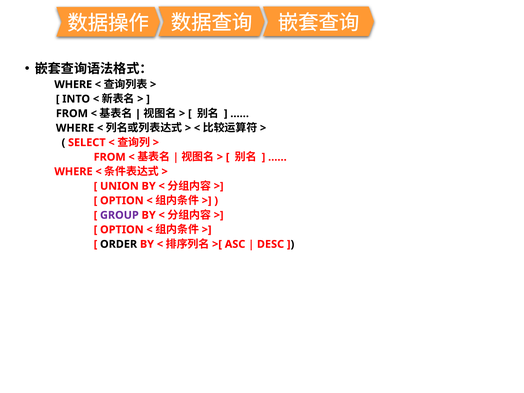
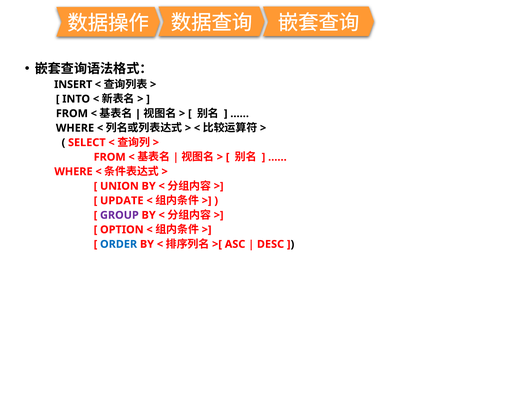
WHERE: WHERE -> INSERT (73, 84)
OPTION: OPTION -> UPDATE (122, 201)
ORDER colour: black -> blue (119, 244)
